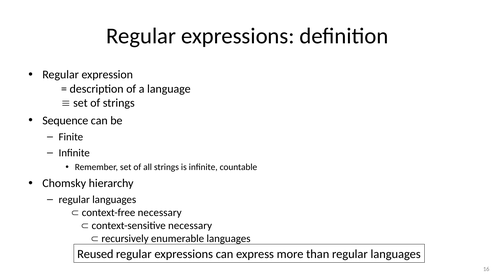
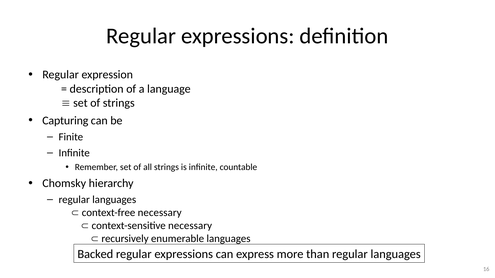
Sequence: Sequence -> Capturing (65, 121)
Reused: Reused -> Backed (95, 255)
